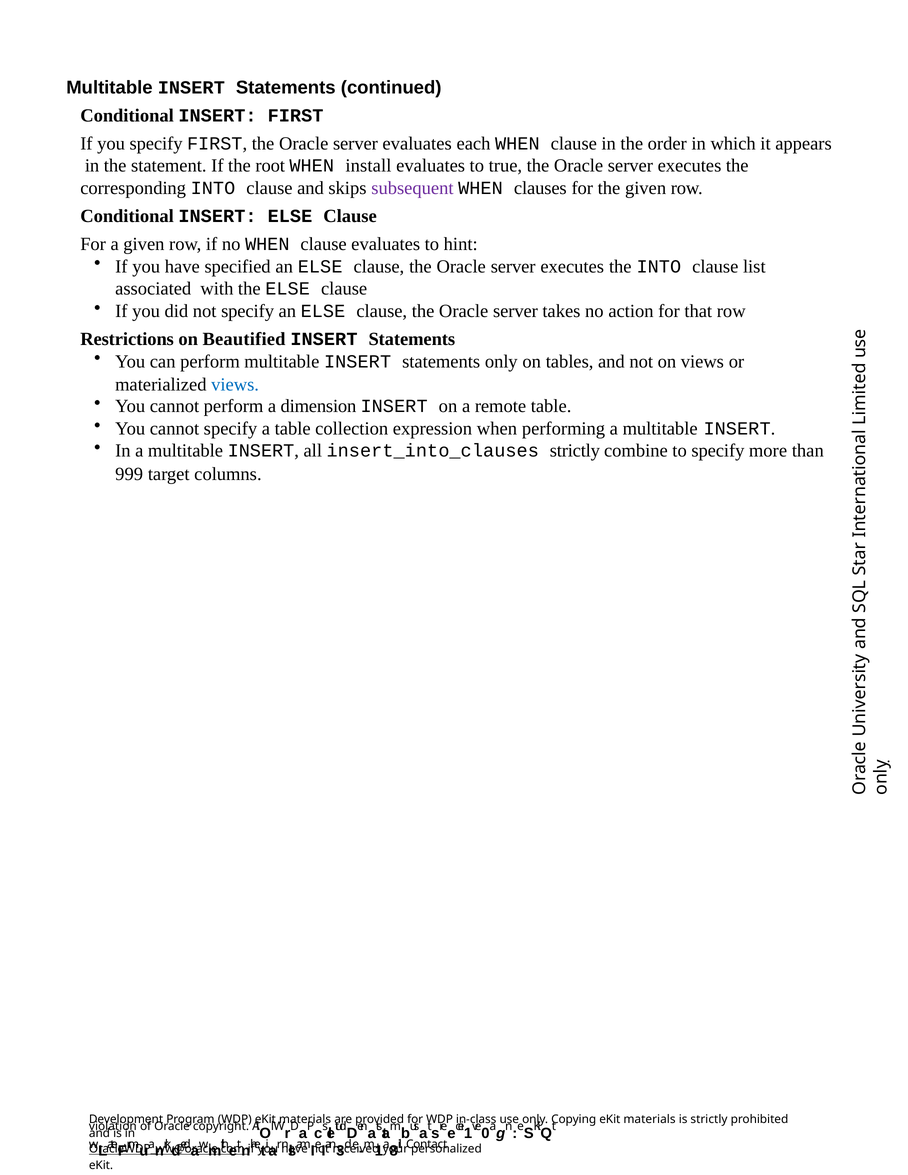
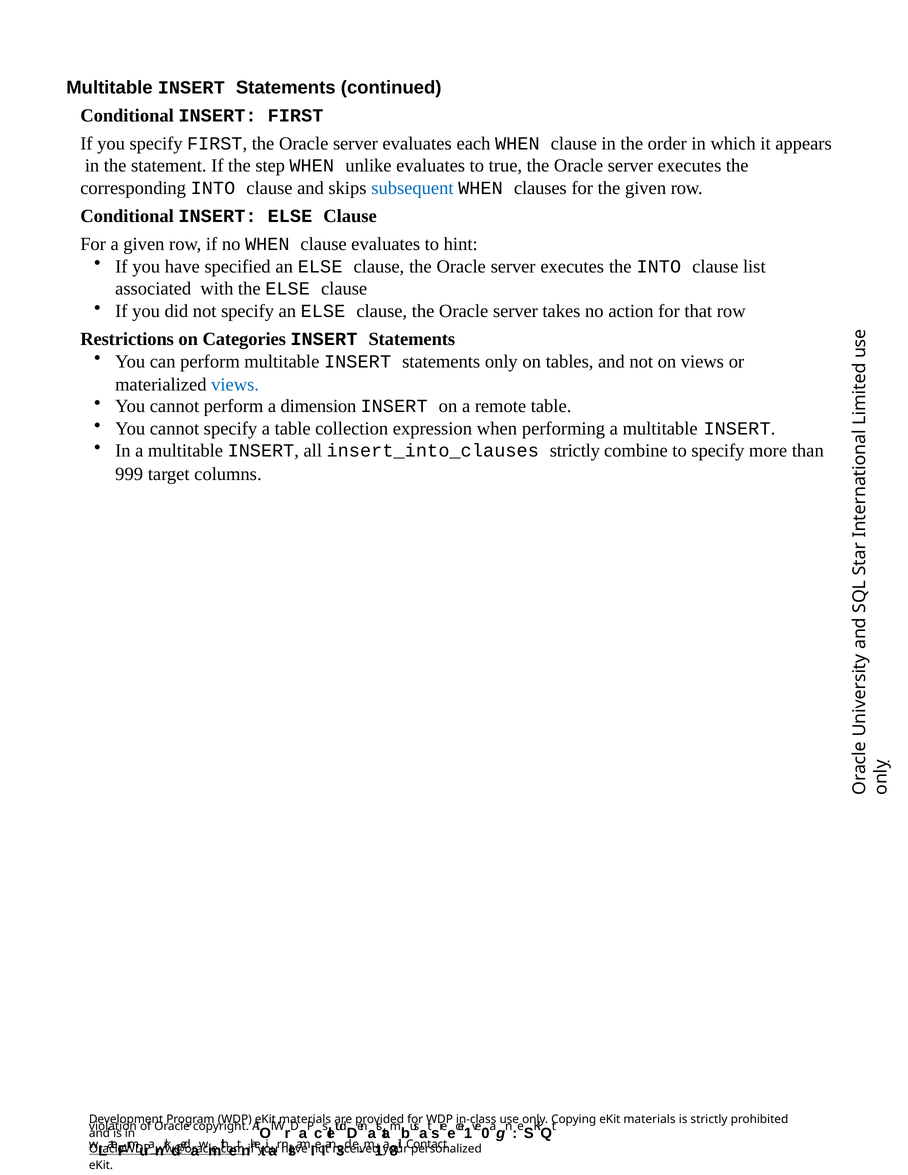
root: root -> step (270, 166)
install: install -> unlike (368, 166)
subsequent colour: purple -> blue (412, 188)
Beautified: Beautified -> Categories (244, 339)
